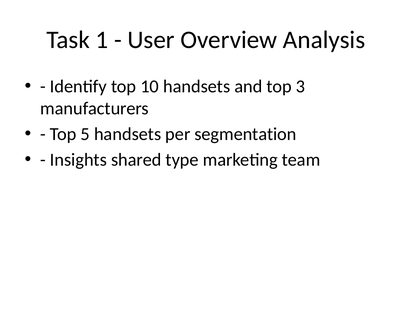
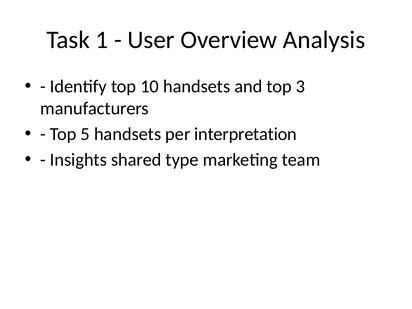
segmentation: segmentation -> interpretation (246, 134)
